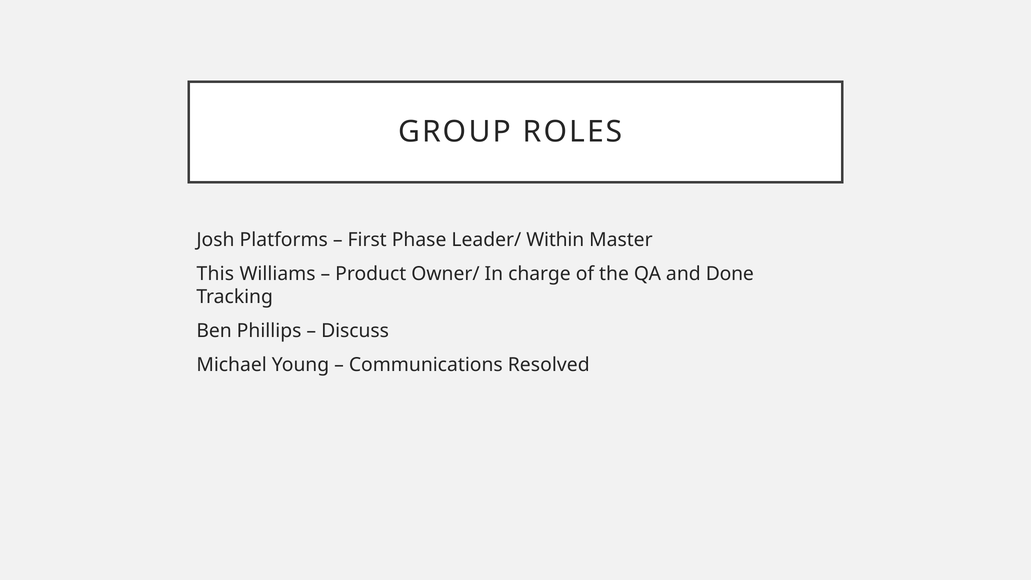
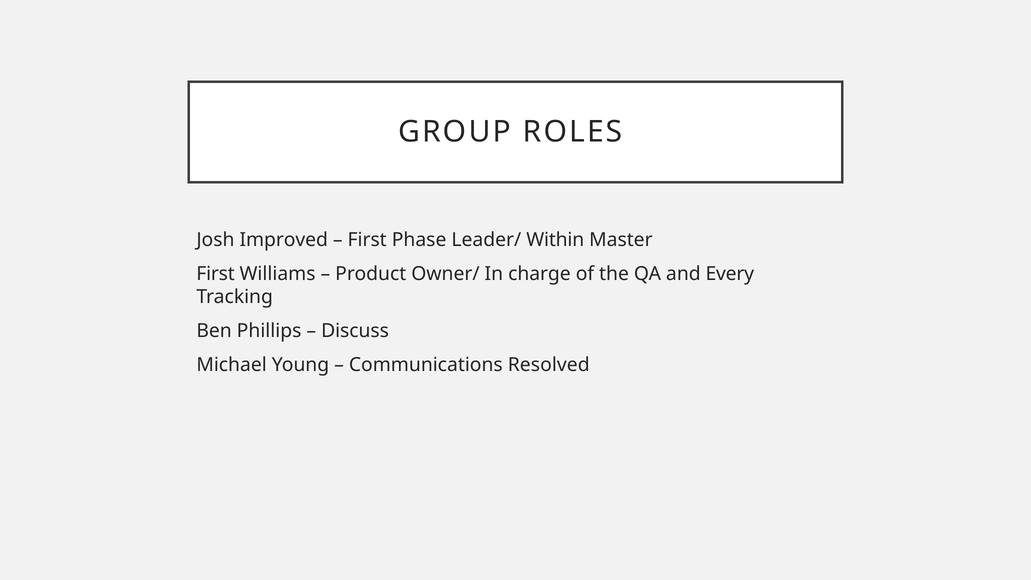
Platforms: Platforms -> Improved (284, 240)
This: This -> First (216, 274)
Done: Done -> Every (730, 274)
